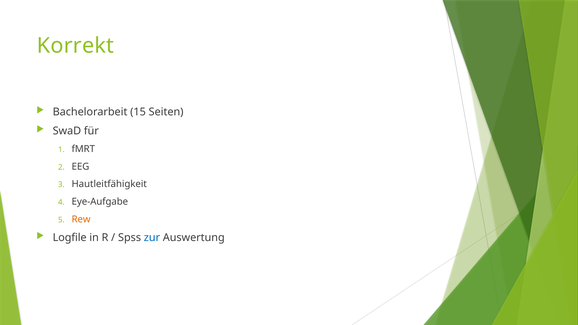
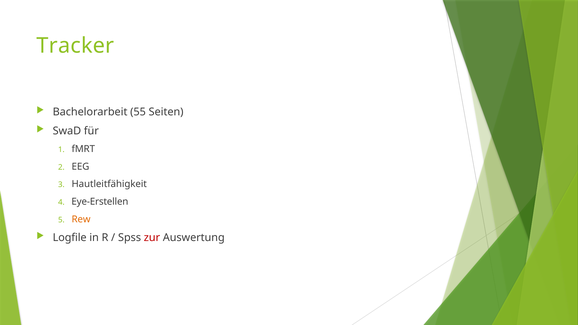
Korrekt: Korrekt -> Tracker (75, 46)
15: 15 -> 55 (138, 112)
Eye-Aufgabe: Eye-Aufgabe -> Eye-Erstellen (100, 202)
zur colour: blue -> red (152, 238)
